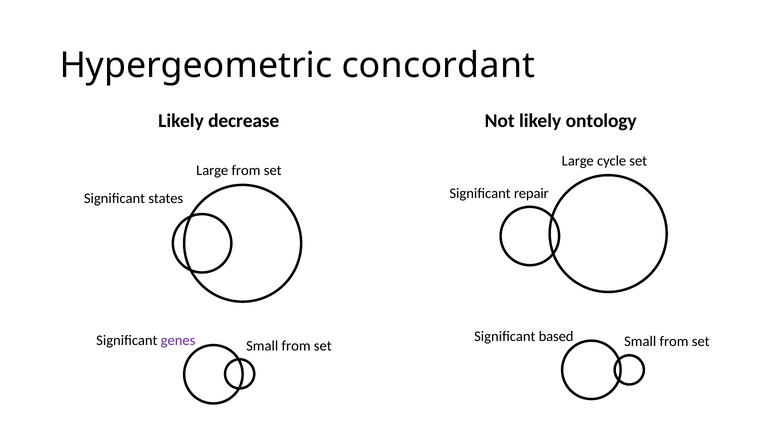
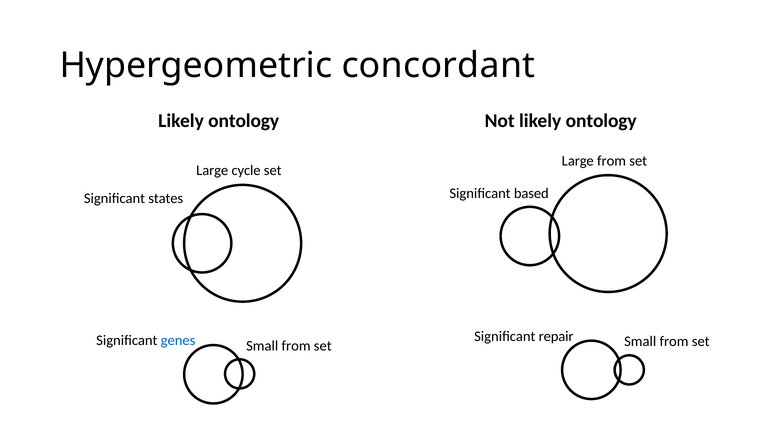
decrease: decrease -> ontology (244, 121)
Large cycle: cycle -> from (612, 161)
Large from: from -> cycle (246, 171)
repair: repair -> based (531, 194)
based: based -> repair (556, 337)
genes colour: purple -> blue (178, 341)
